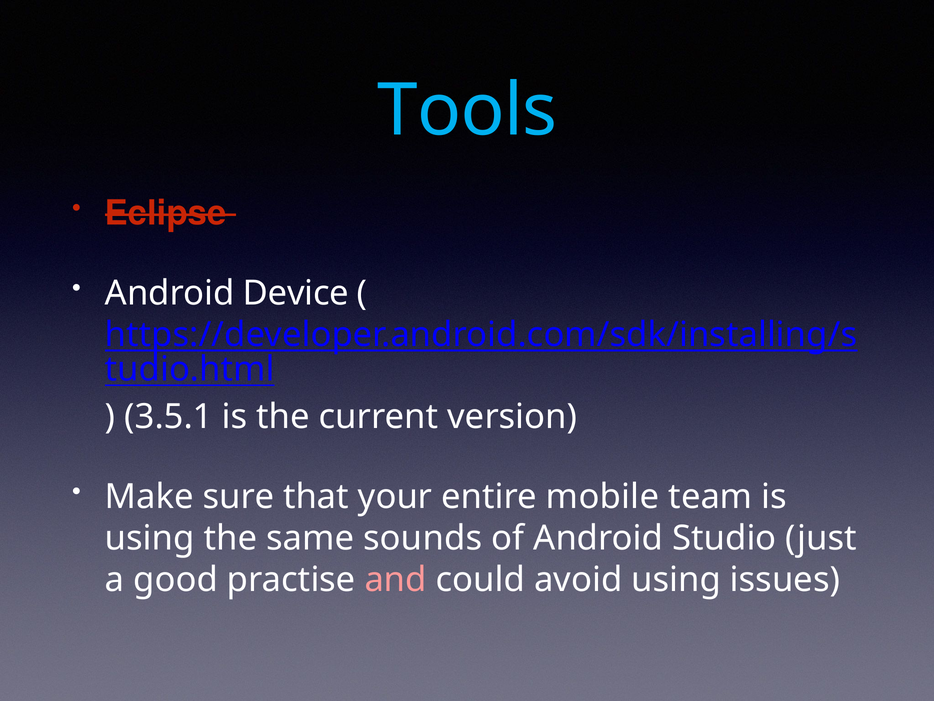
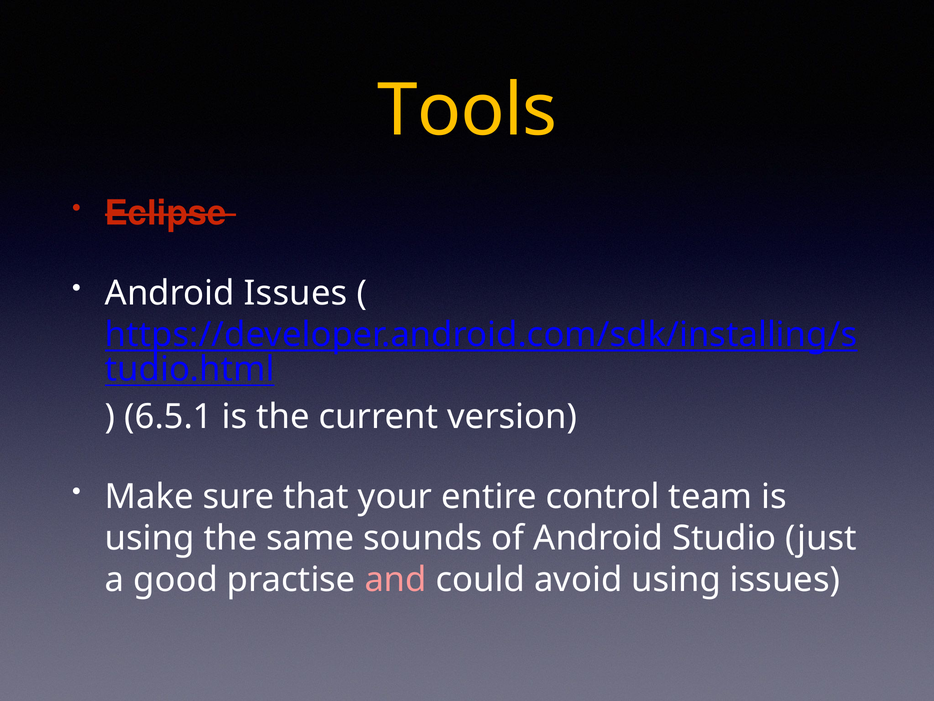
Tools colour: light blue -> yellow (467, 110)
Android Device: Device -> Issues (296, 293)
3.5.1: 3.5.1 -> 6.5.1 (169, 416)
mobile: mobile -> control (603, 496)
